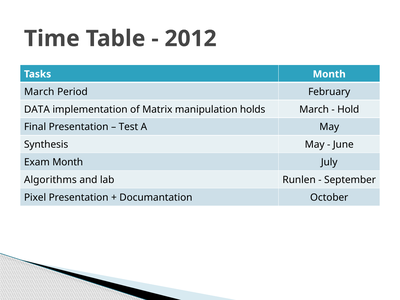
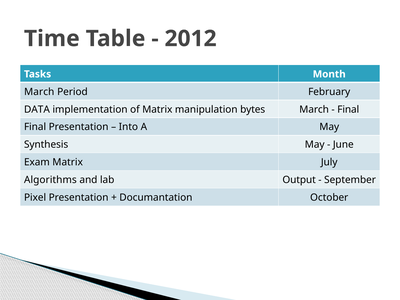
holds: holds -> bytes (253, 109)
Hold: Hold -> Final (348, 109)
Test: Test -> Into (128, 127)
Exam Month: Month -> Matrix (68, 162)
Runlen: Runlen -> Output (299, 180)
